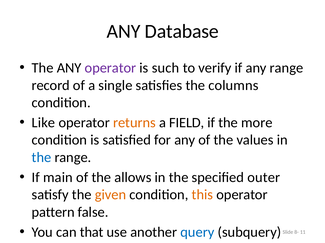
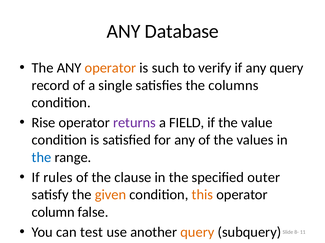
operator colour: purple -> orange (110, 68)
any range: range -> query (287, 68)
Like: Like -> Rise (44, 123)
returns colour: orange -> purple (134, 123)
more: more -> value (257, 123)
main: main -> rules (58, 178)
allows: allows -> clause (133, 178)
pattern: pattern -> column (53, 213)
that: that -> test (92, 233)
query colour: blue -> orange (197, 233)
